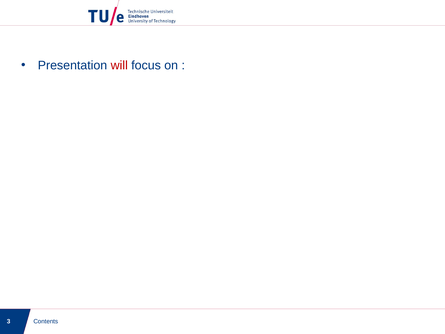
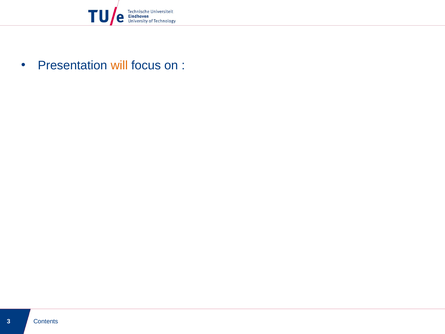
will colour: red -> orange (119, 65)
